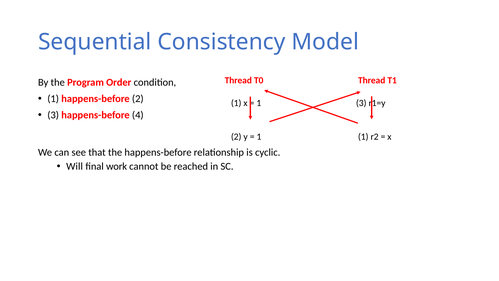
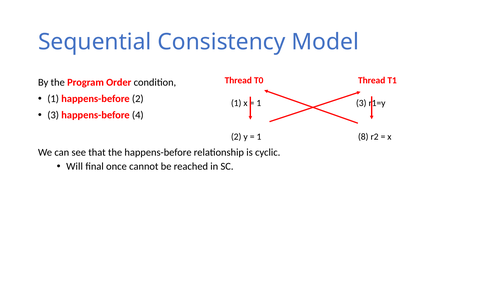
1 1: 1 -> 8 (363, 137)
work: work -> once (116, 166)
